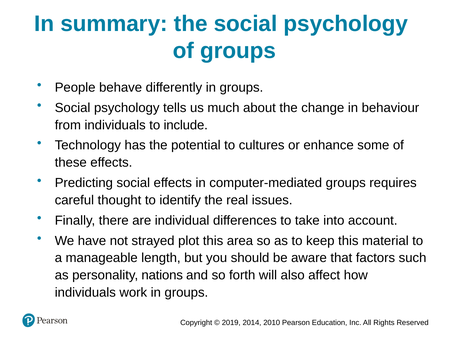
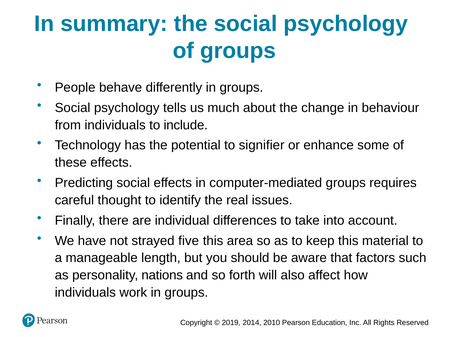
cultures: cultures -> signifier (262, 145)
plot: plot -> five (189, 241)
